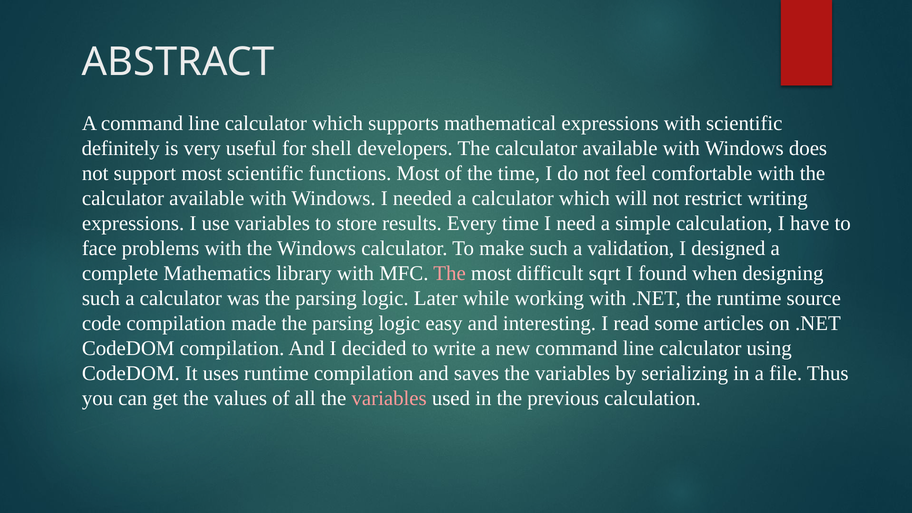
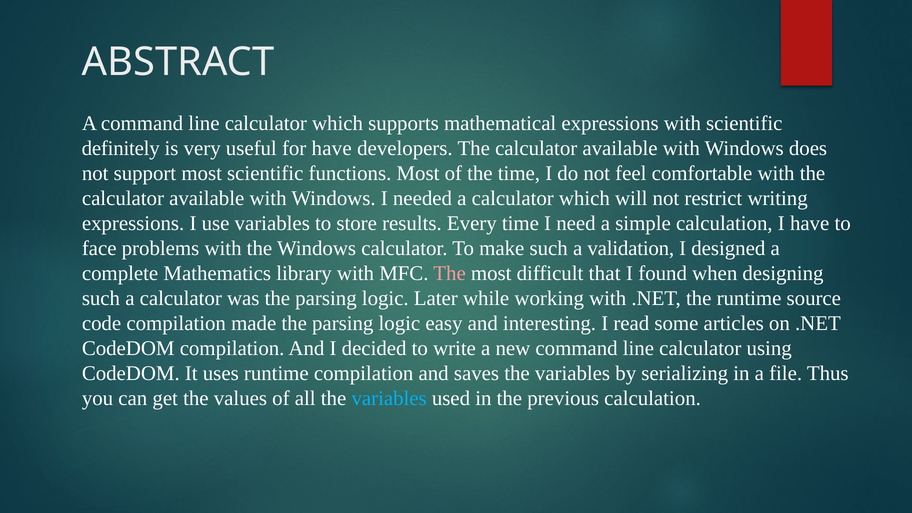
for shell: shell -> have (332, 148)
sqrt: sqrt -> that (605, 273)
variables colour: pink -> light blue (389, 399)
